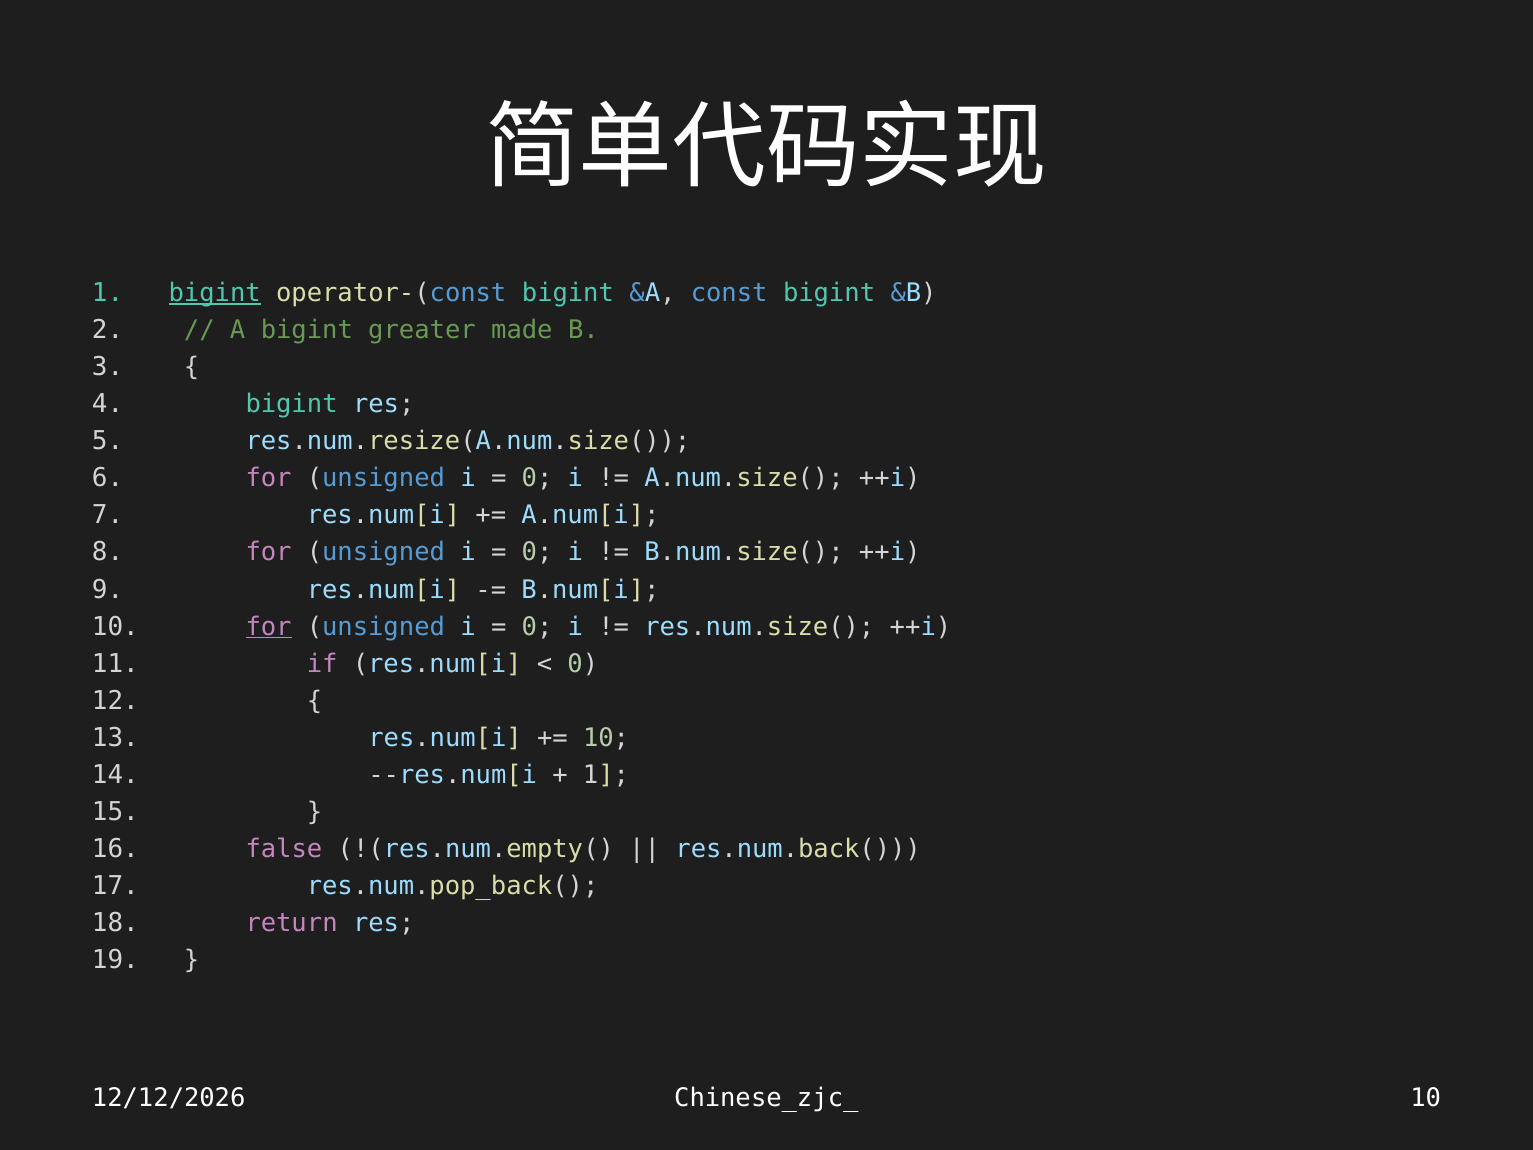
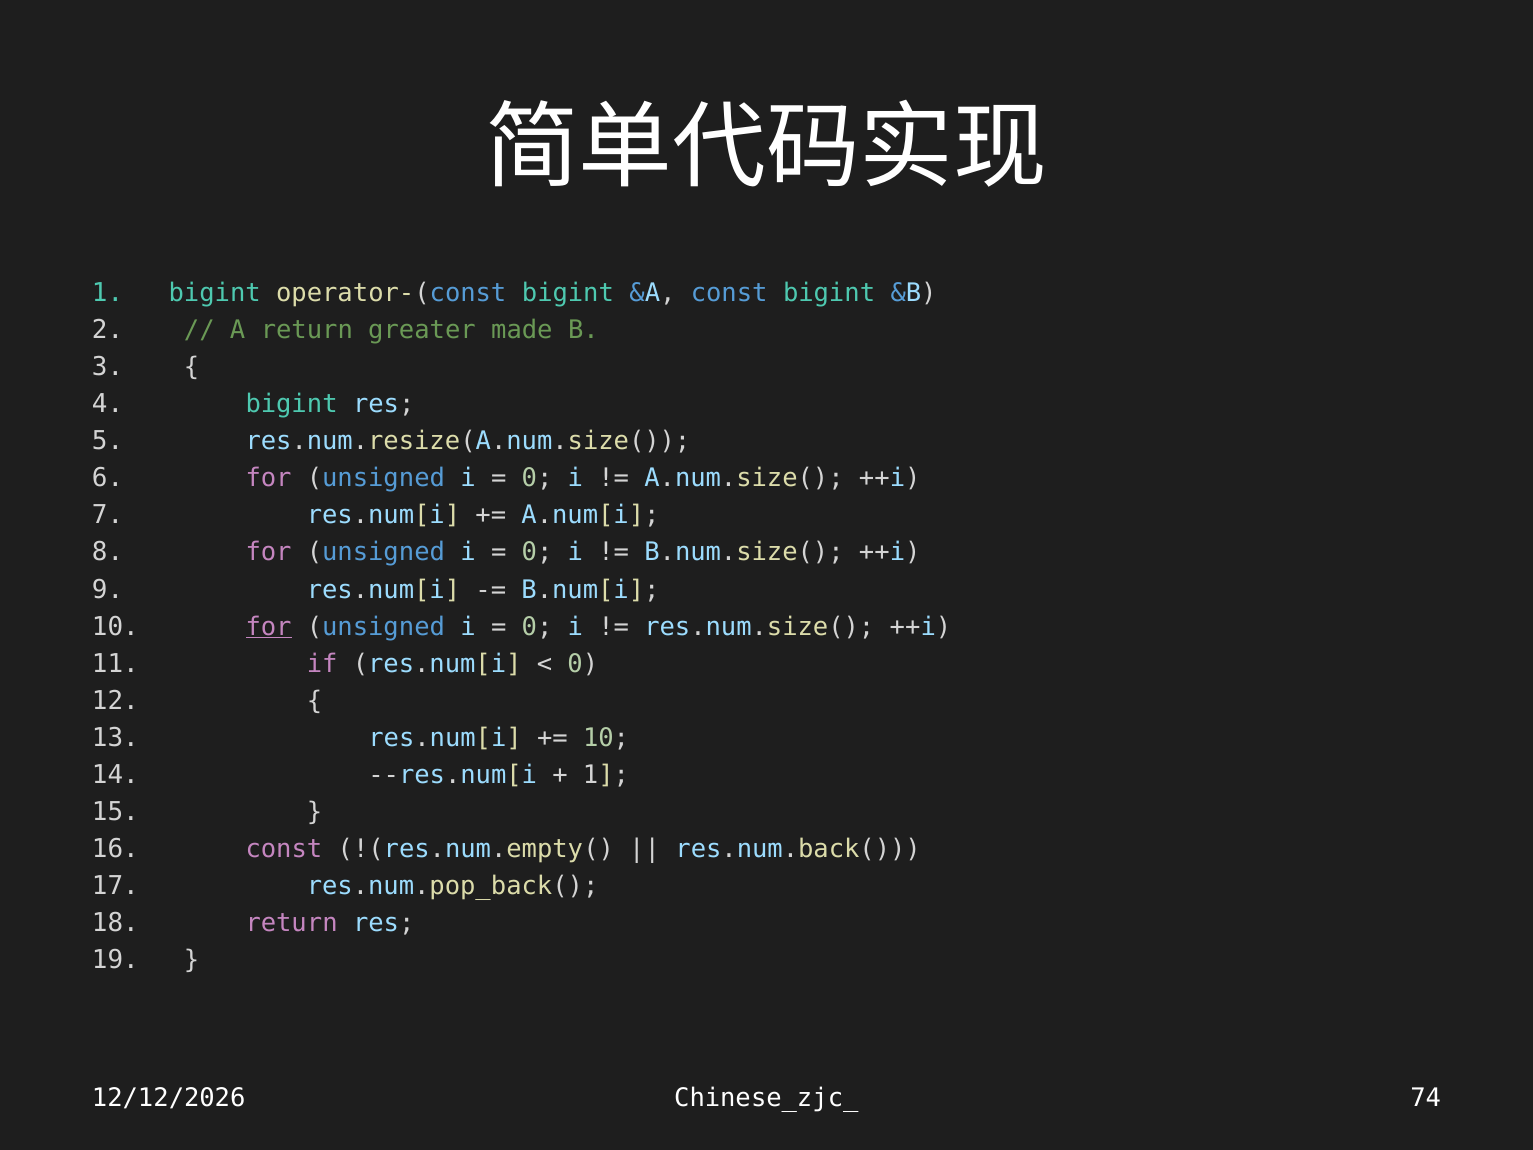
bigint underline: present -> none (215, 293)
A bigint: bigint -> return (307, 330)
false: false -> const (284, 849)
Chinese_zjc_ 10: 10 -> 74 (1426, 1098)
